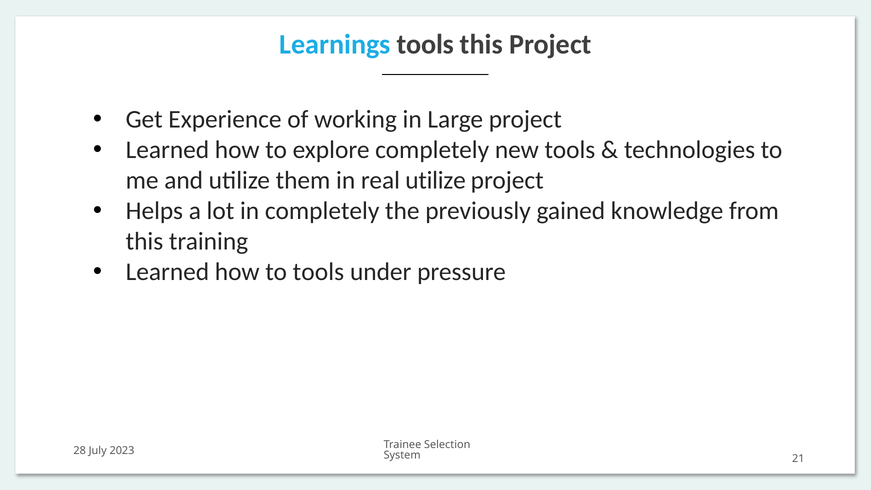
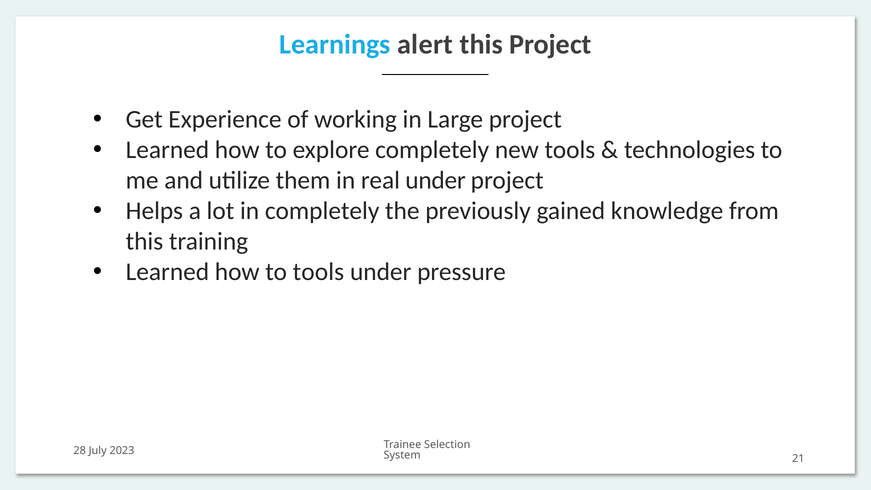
Learnings tools: tools -> alert (425, 44)
real utilize: utilize -> under (436, 181)
